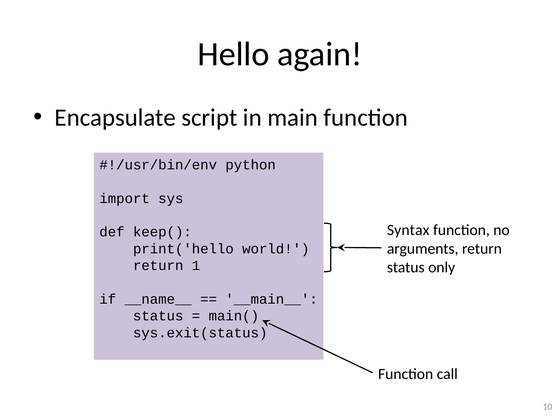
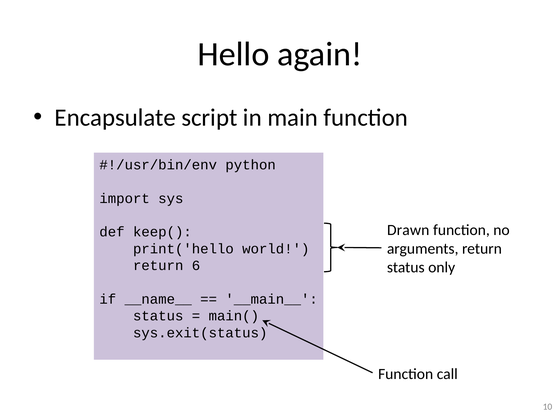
Syntax: Syntax -> Drawn (408, 230)
1: 1 -> 6 (196, 266)
